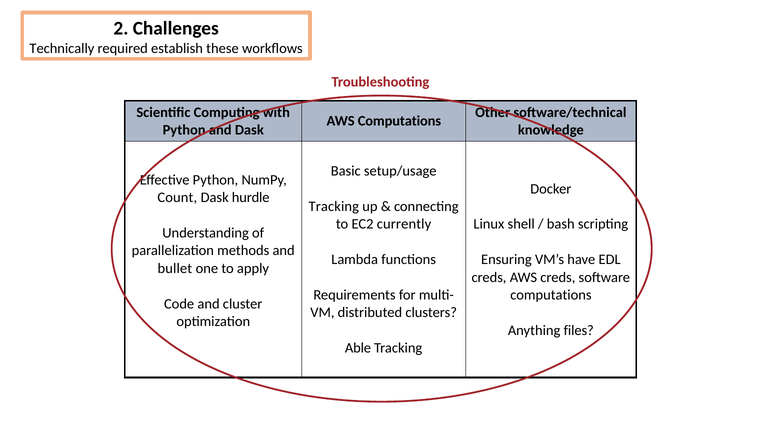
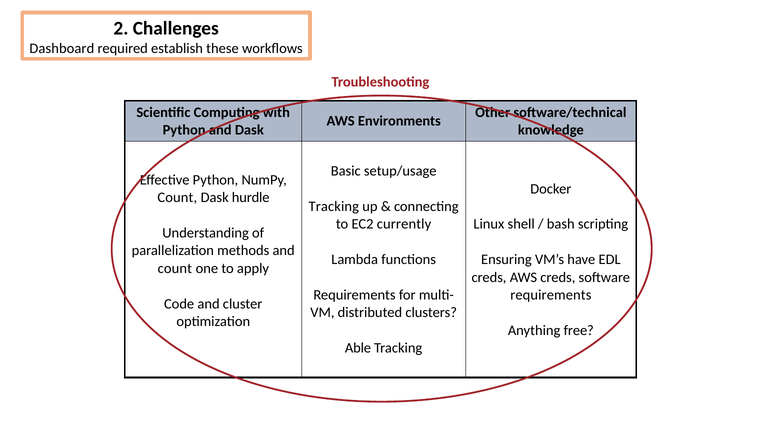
Technically: Technically -> Dashboard (62, 48)
AWS Computations: Computations -> Environments (399, 121)
bullet: bullet -> count (175, 268)
computations: computations -> requirements (551, 295)
files: files -> free (579, 330)
